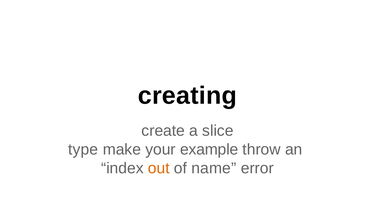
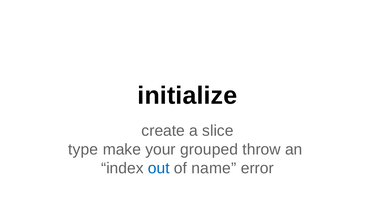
creating: creating -> initialize (187, 95)
example: example -> grouped (209, 149)
out colour: orange -> blue (159, 168)
